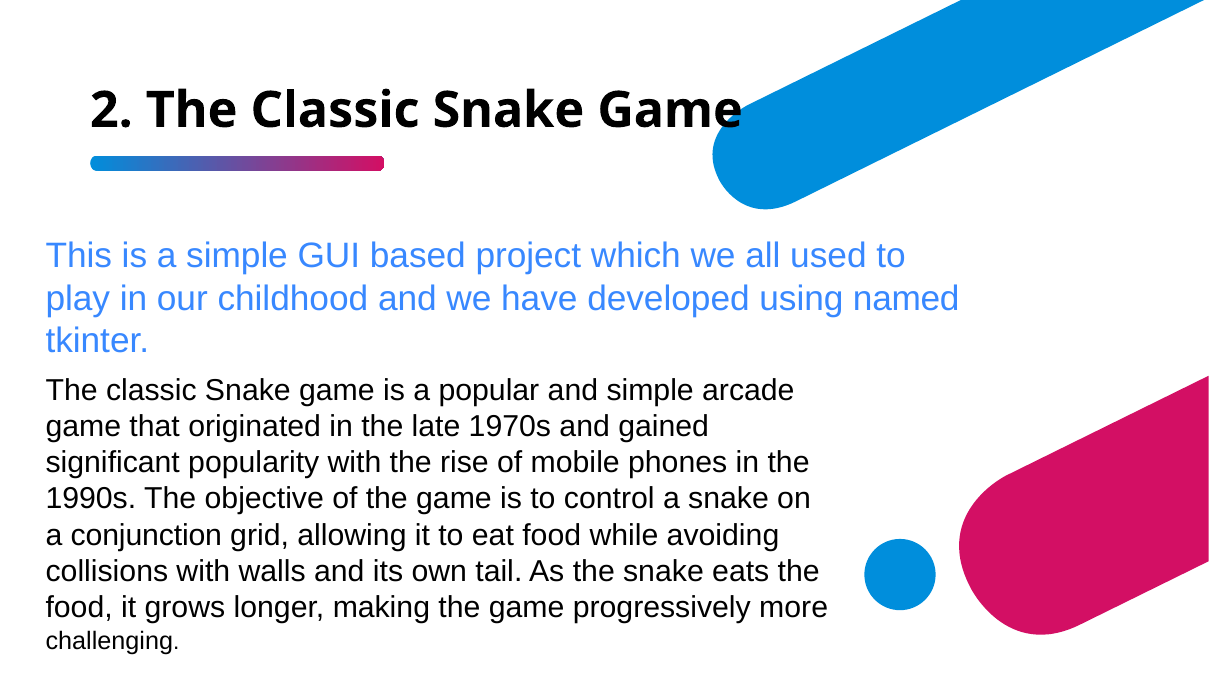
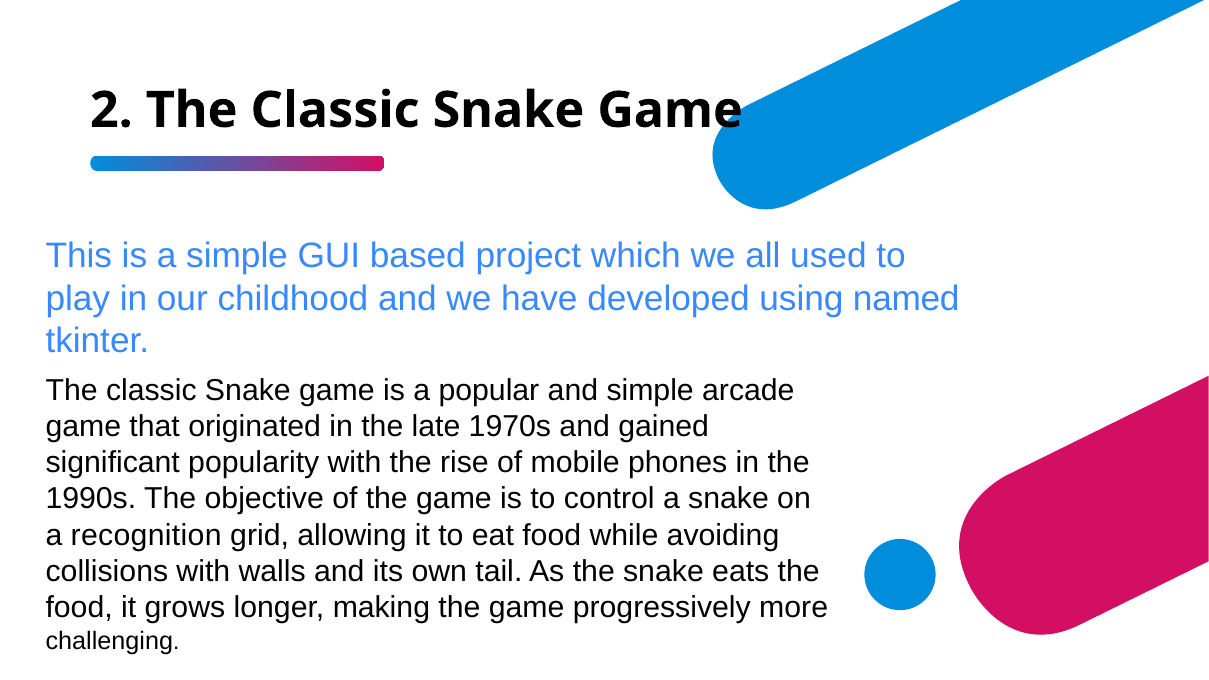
conjunction: conjunction -> recognition (146, 535)
